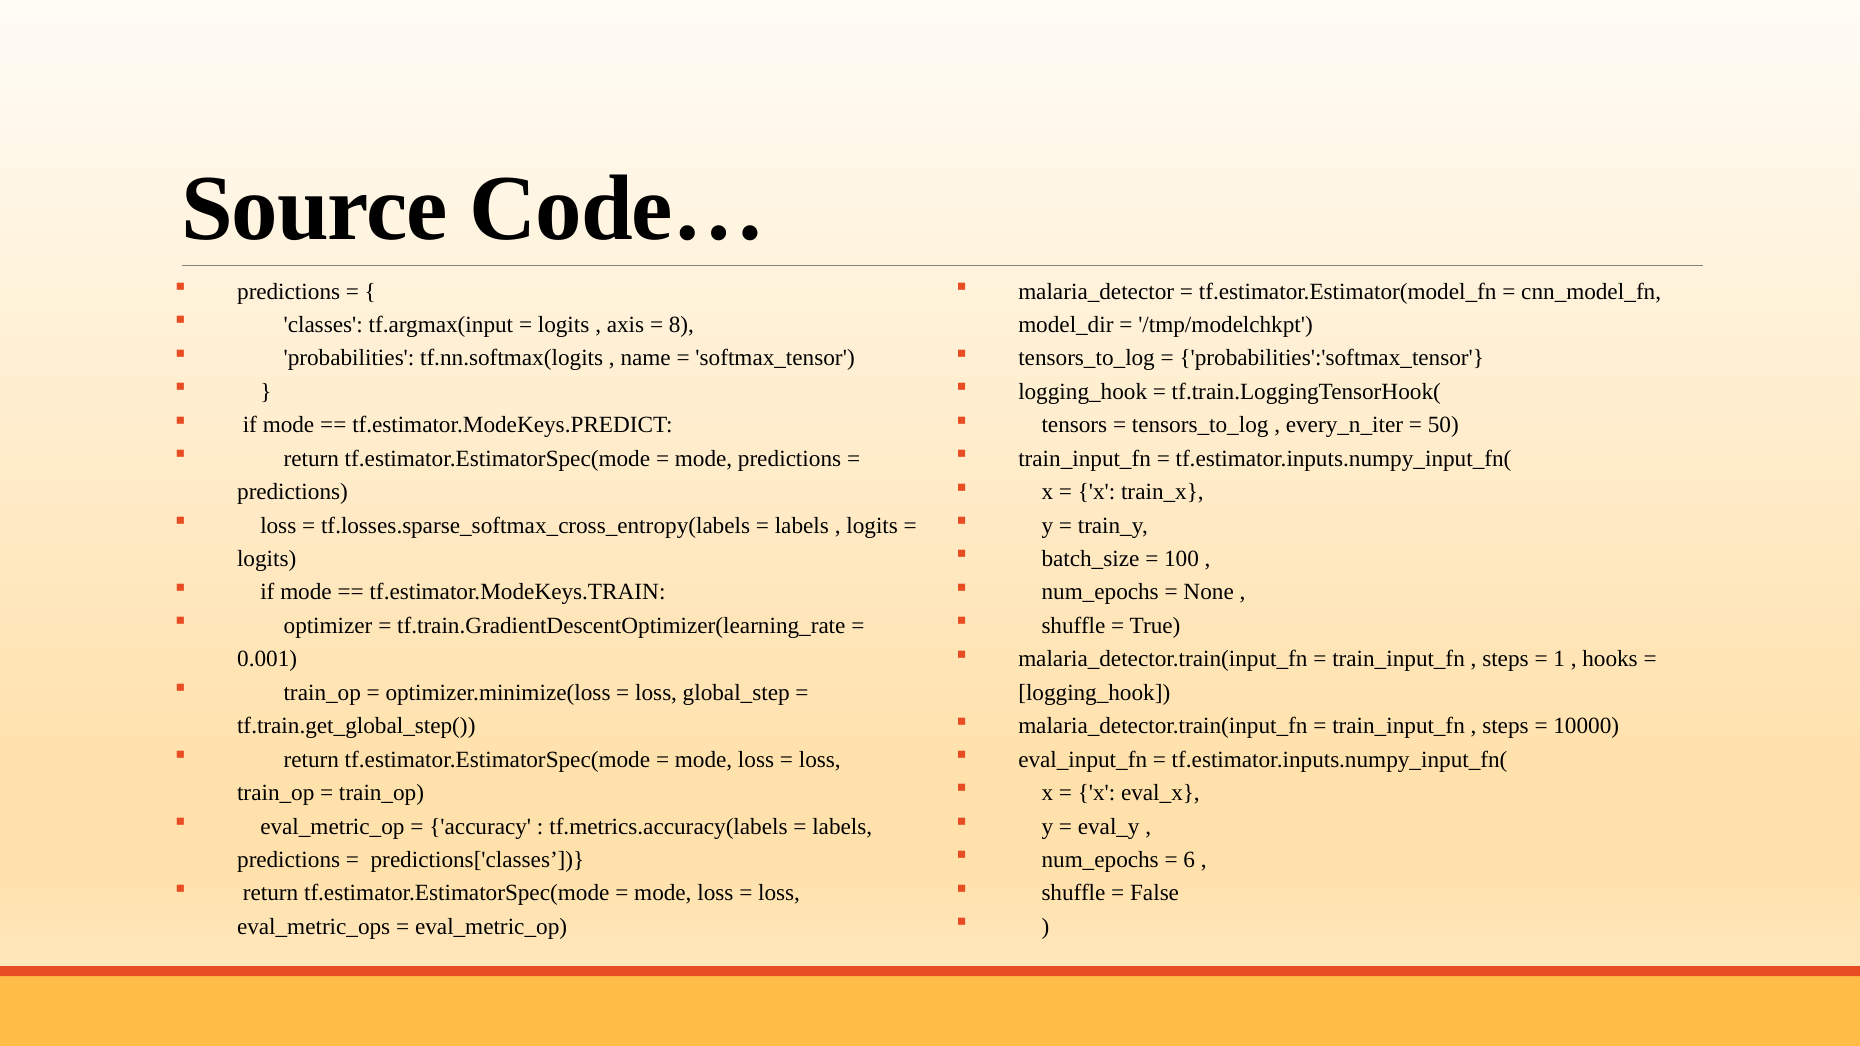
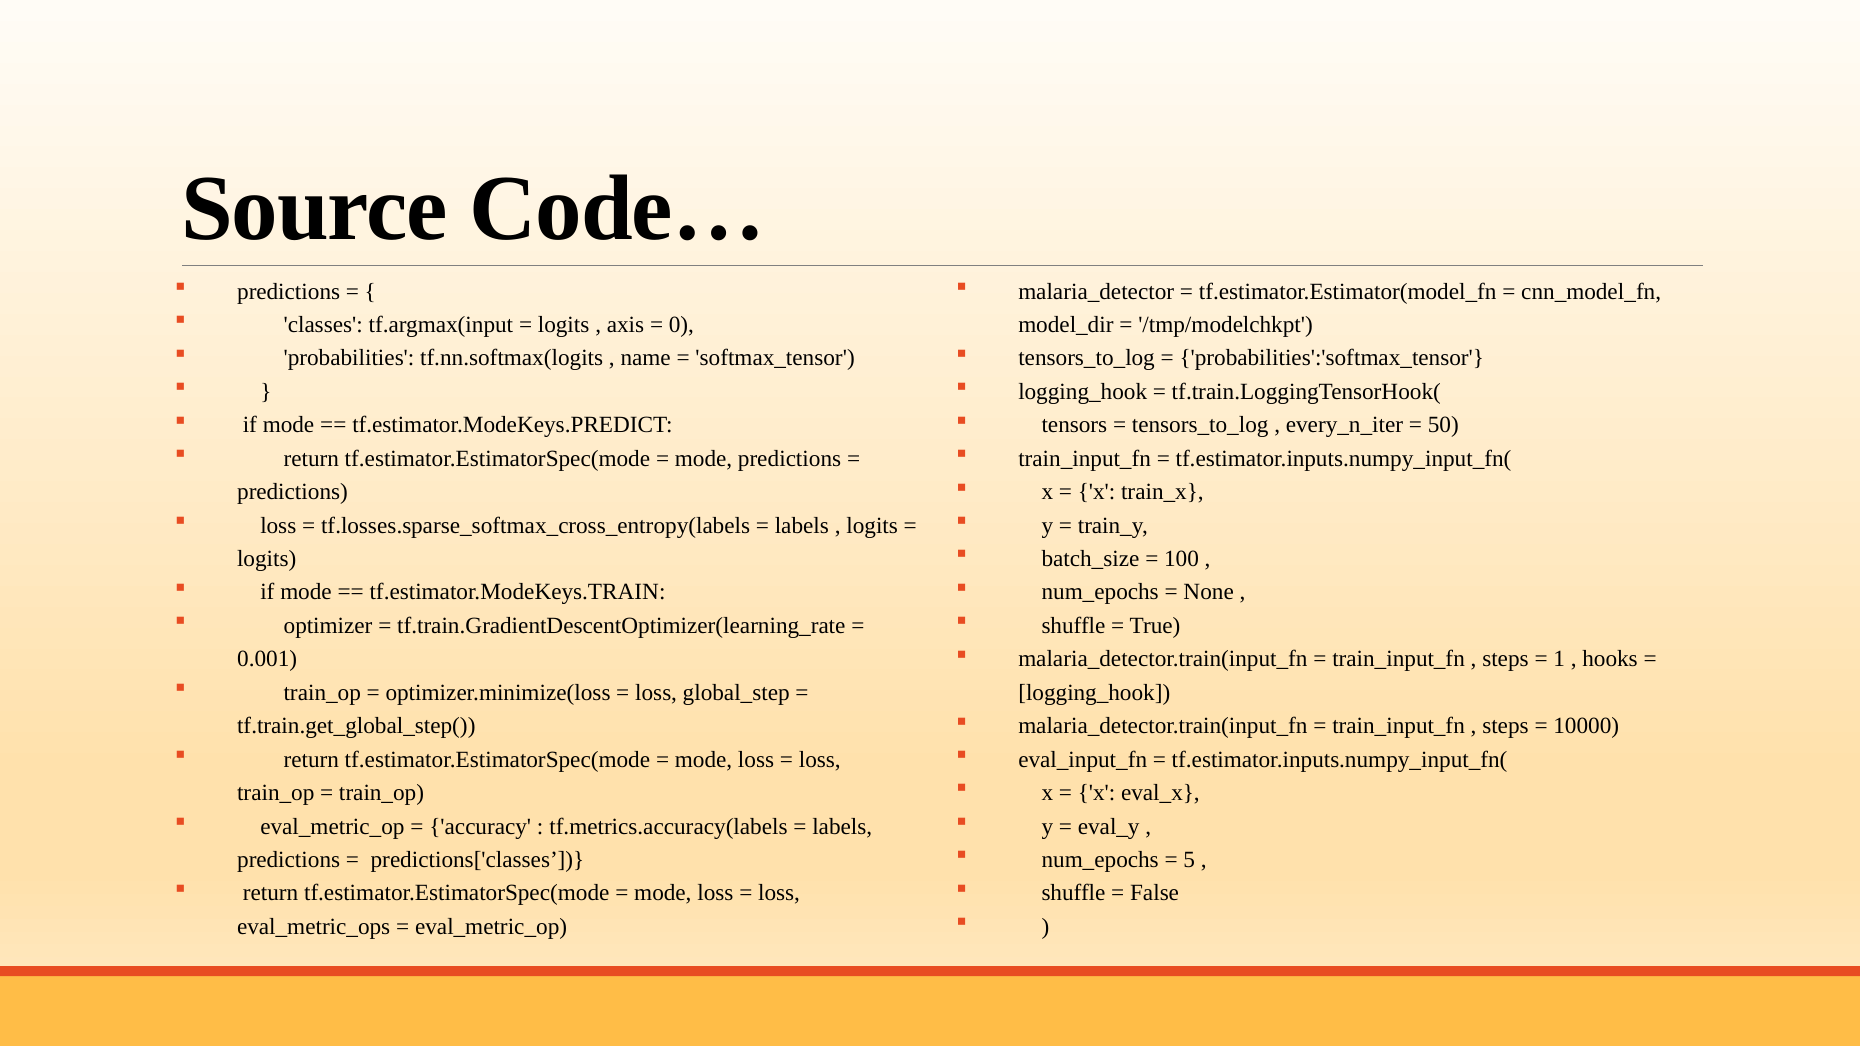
8: 8 -> 0 (681, 325)
6: 6 -> 5 (1189, 860)
